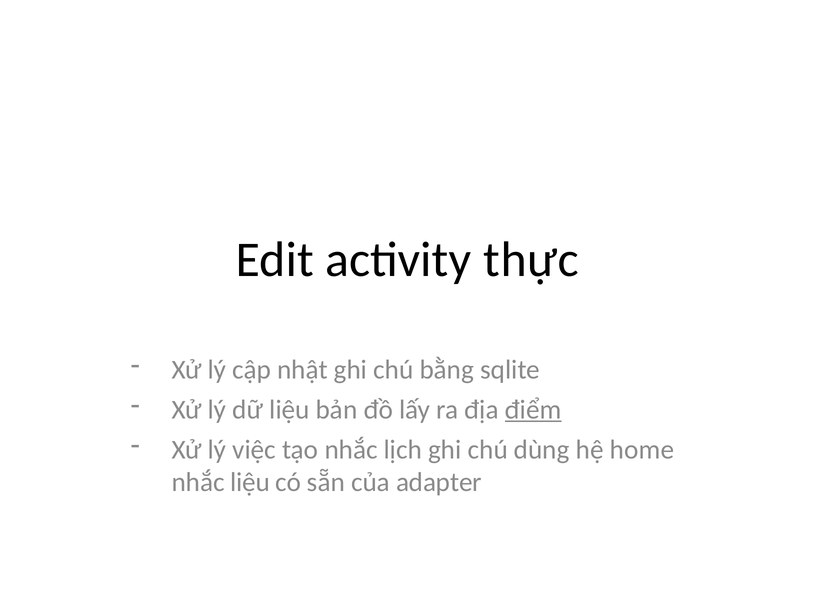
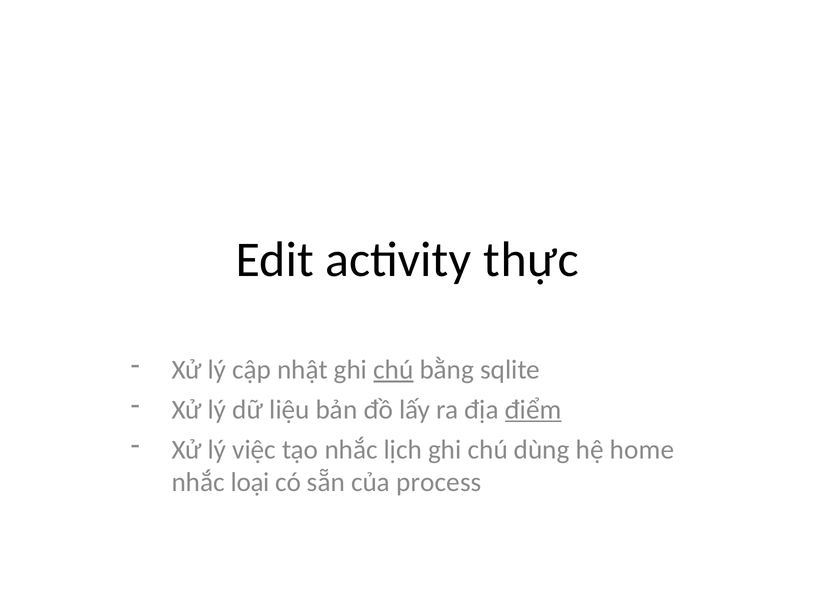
chú underline: none -> present (393, 370)
nhắc liệu: liệu -> loại (250, 482)
adapter: adapter -> process (439, 482)
